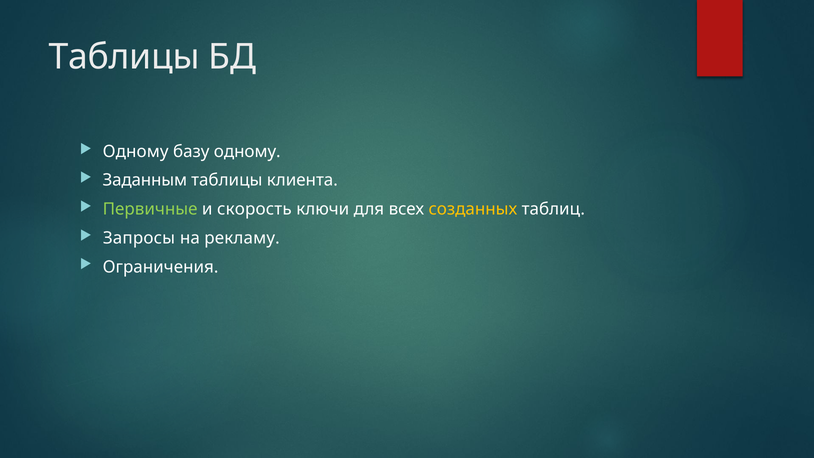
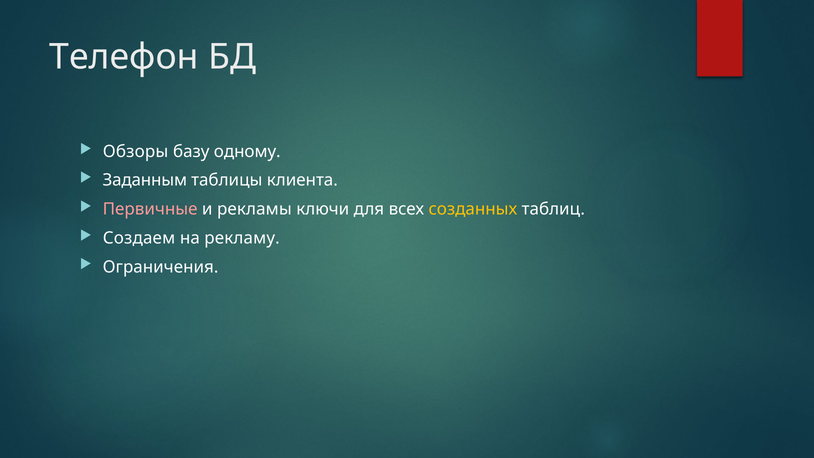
Таблицы: Таблицы -> Телефон (124, 57)
Одному: Одному -> Обзоры (136, 151)
Первичные colour: light green -> pink (150, 209)
скорость: скорость -> рекламы (254, 209)
Запросы: Запросы -> Создаем (139, 238)
